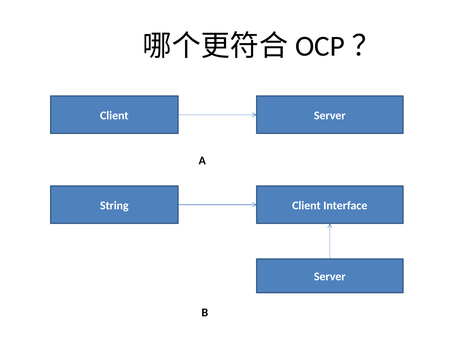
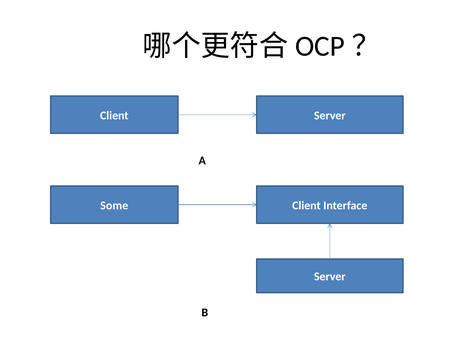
String: String -> Some (114, 206)
